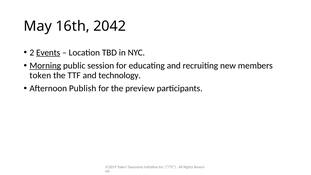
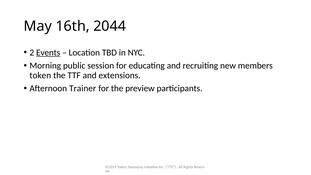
2042: 2042 -> 2044 (110, 26)
Morning underline: present -> none (45, 66)
technology: technology -> extensions (120, 75)
Publish: Publish -> Trainer (83, 88)
